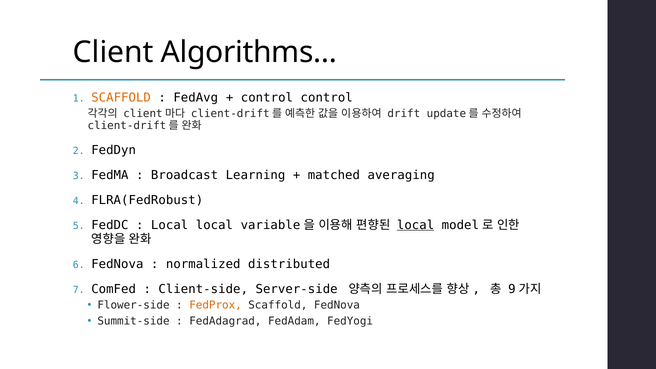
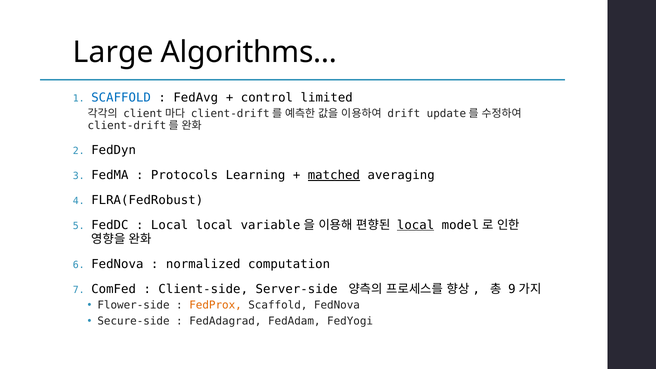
Client: Client -> Large (113, 52)
SCAFFOLD colour: orange -> blue (121, 98)
control control: control -> limited (327, 98)
Broadcast: Broadcast -> Protocols (185, 175)
matched underline: none -> present (334, 175)
distributed: distributed -> computation (289, 264)
Summit-side: Summit-side -> Secure-side (134, 321)
